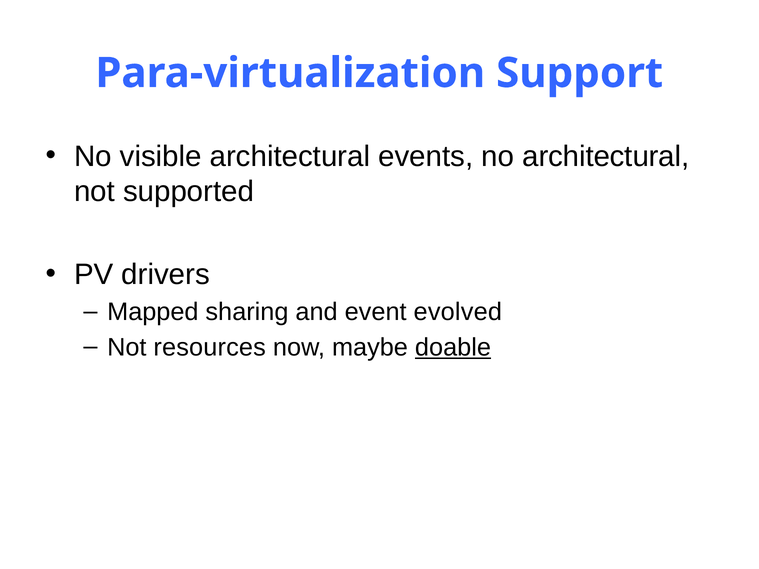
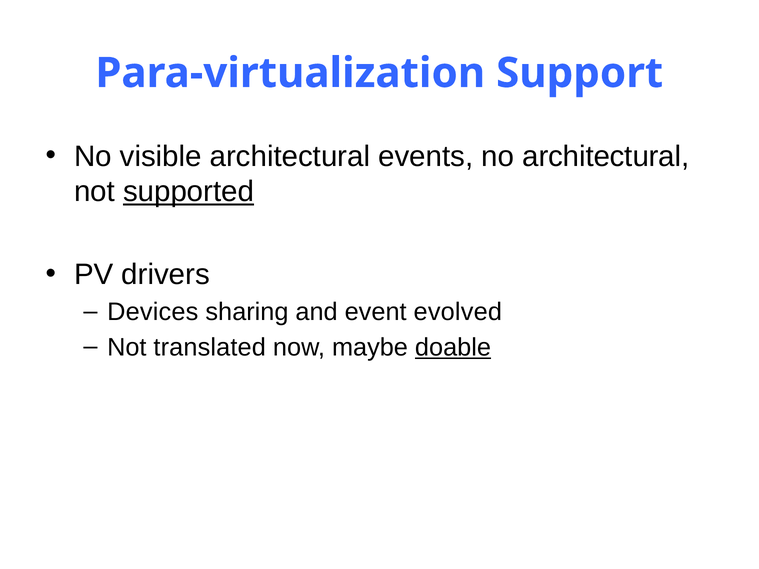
supported underline: none -> present (189, 192)
Mapped: Mapped -> Devices (153, 312)
resources: resources -> translated (210, 348)
